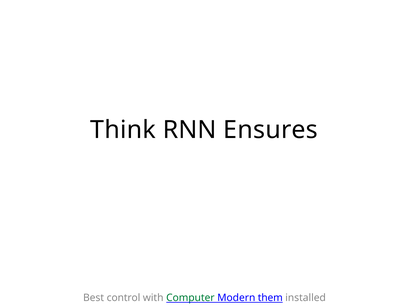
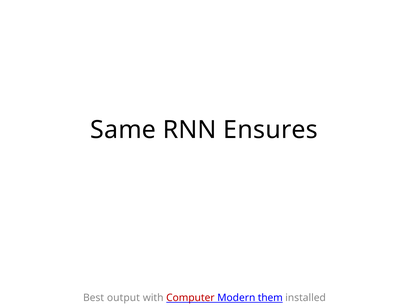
Think: Think -> Same (123, 130)
control: control -> output (123, 297)
Computer colour: green -> red (190, 297)
